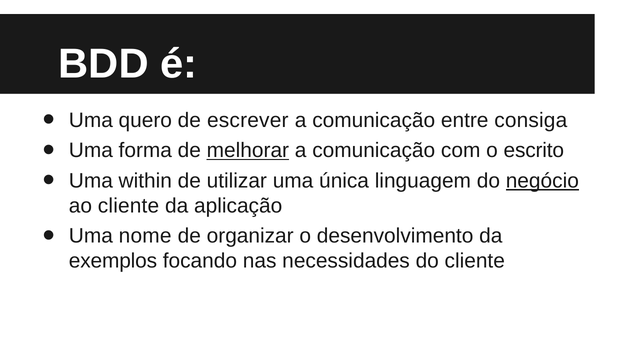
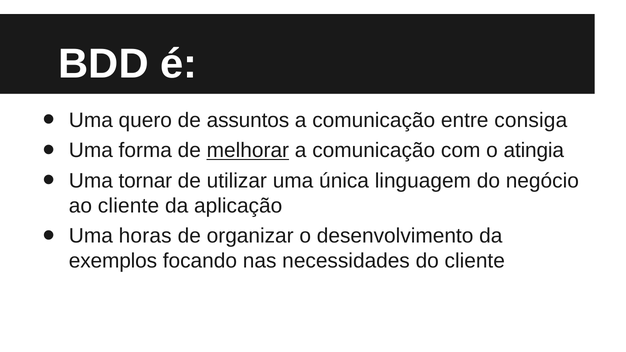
escrever: escrever -> assuntos (248, 120)
escrito: escrito -> atingia (534, 150)
within: within -> tornar (145, 181)
negócio underline: present -> none (542, 181)
nome: nome -> horas (145, 236)
